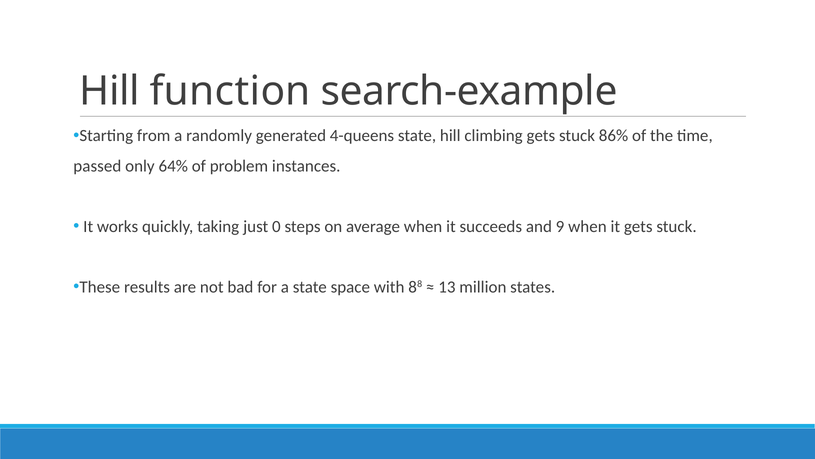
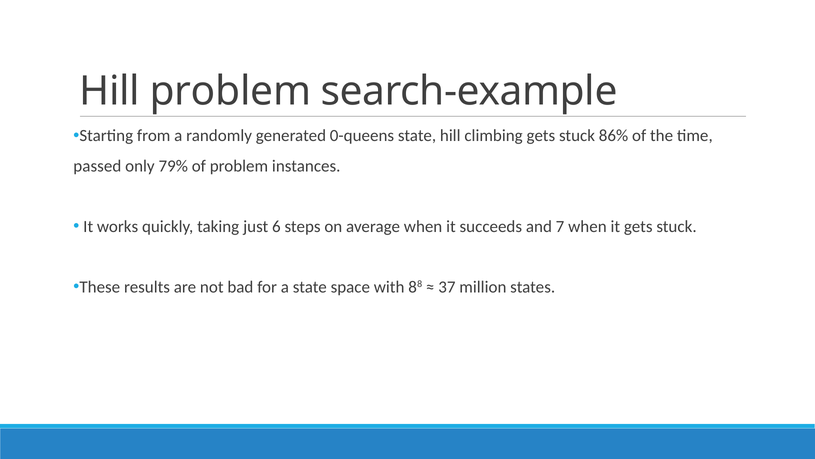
Hill function: function -> problem (230, 91)
4-queens: 4-queens -> 0-queens (362, 136)
64%: 64% -> 79% (173, 166)
0: 0 -> 6 (276, 226)
9: 9 -> 7 (560, 226)
13: 13 -> 37 (447, 287)
